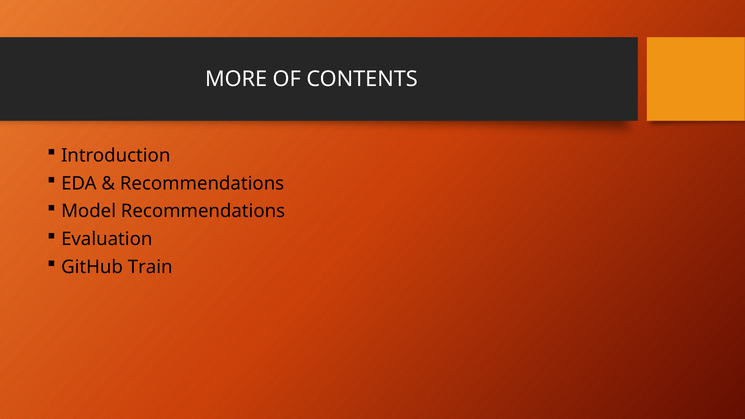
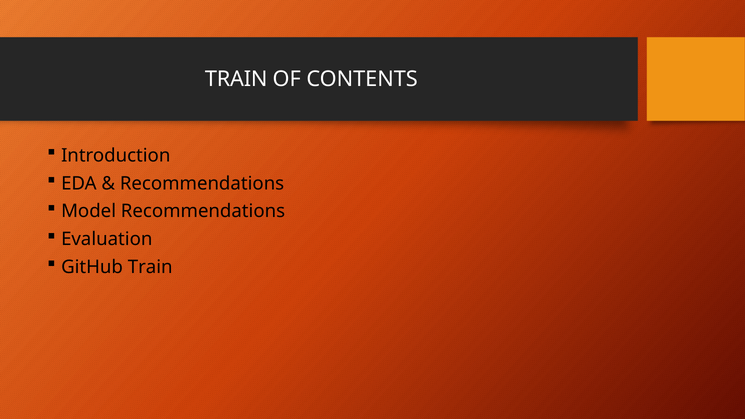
MORE: MORE -> TRAIN (236, 79)
